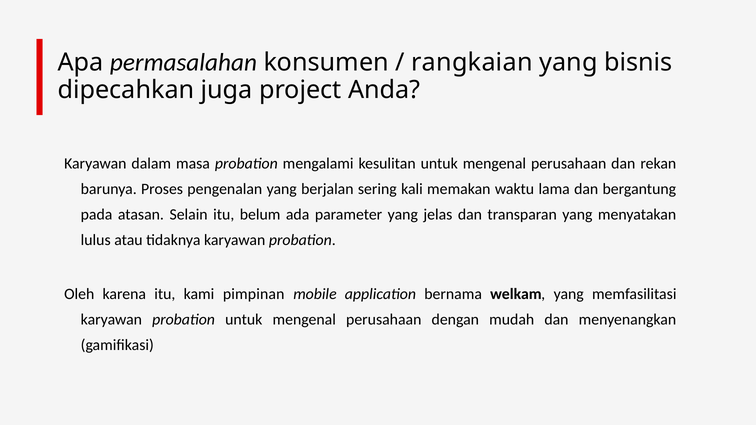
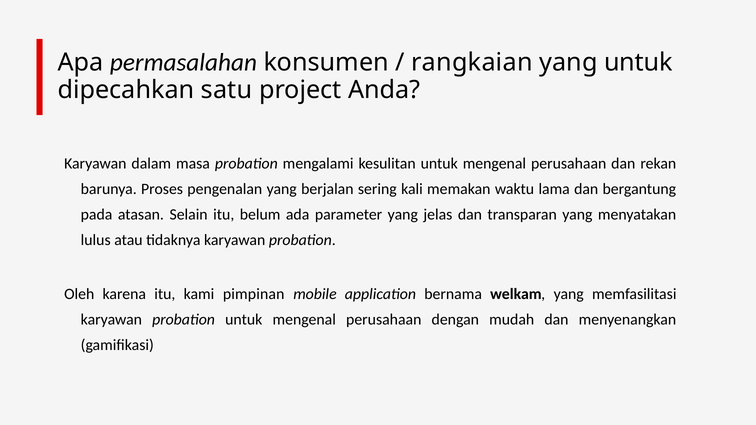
yang bisnis: bisnis -> untuk (638, 63)
juga: juga -> satu (227, 90)
